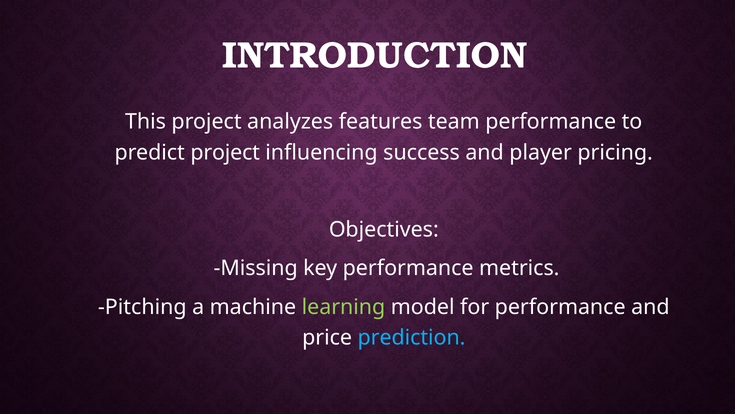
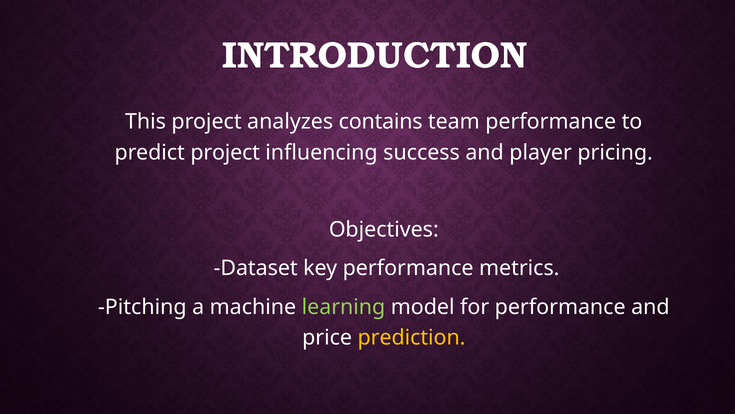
features: features -> contains (381, 121)
Missing: Missing -> Dataset (256, 268)
prediction colour: light blue -> yellow (412, 337)
